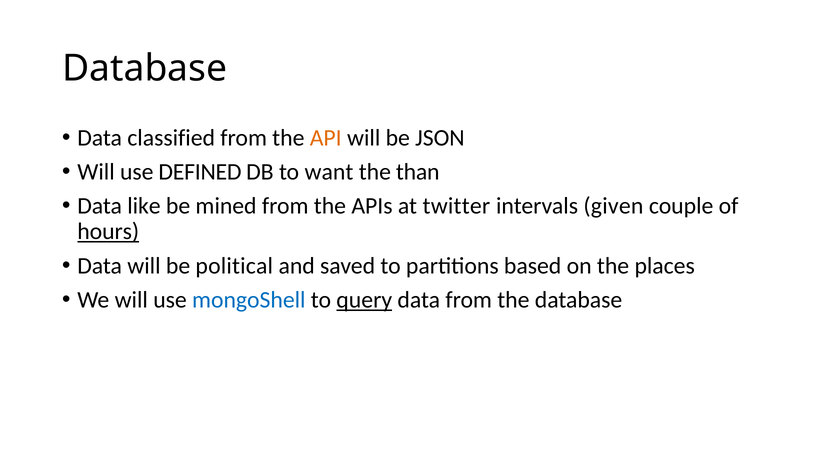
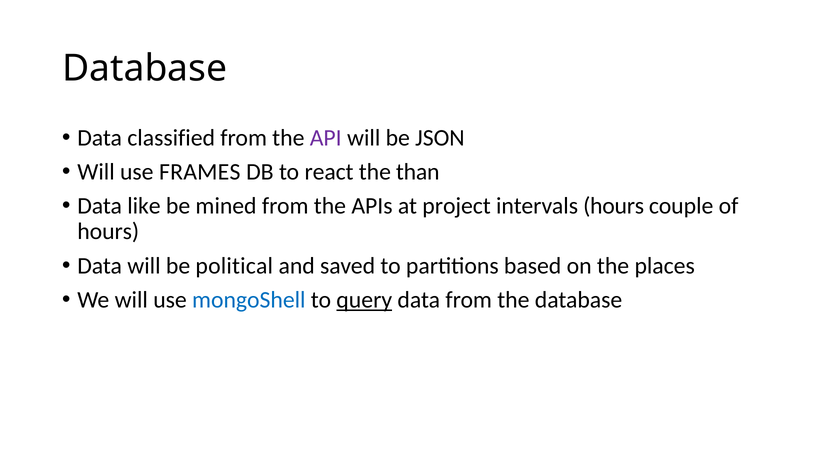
API colour: orange -> purple (326, 138)
DEFINED: DEFINED -> FRAMES (200, 172)
want: want -> react (329, 172)
twitter: twitter -> project (457, 206)
intervals given: given -> hours (614, 206)
hours underline: present -> none (108, 232)
